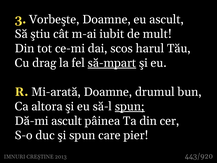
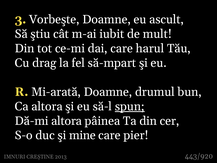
dai scos: scos -> care (122, 48)
să-mpart underline: present -> none (112, 63)
Dă-mi ascult: ascult -> altora (67, 121)
şi spun: spun -> mine (82, 135)
